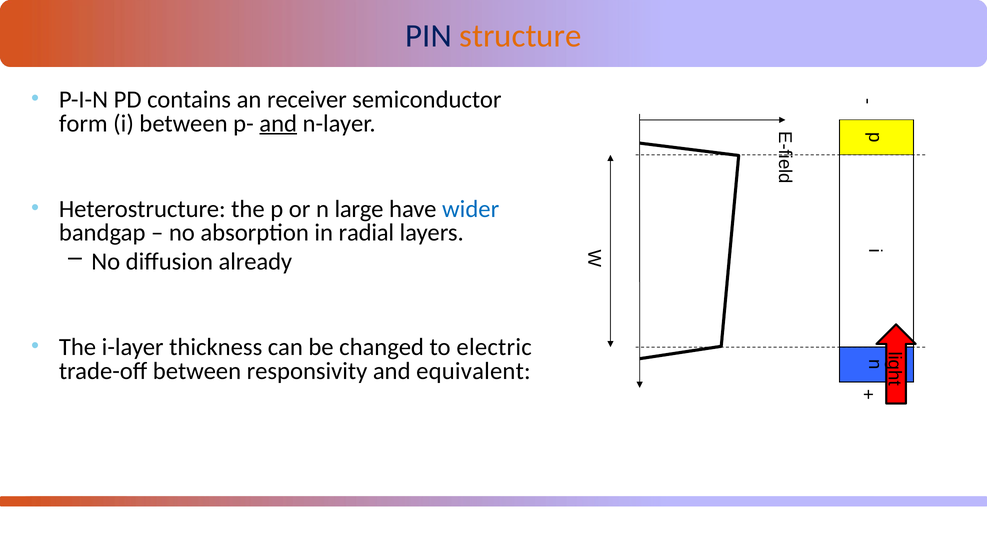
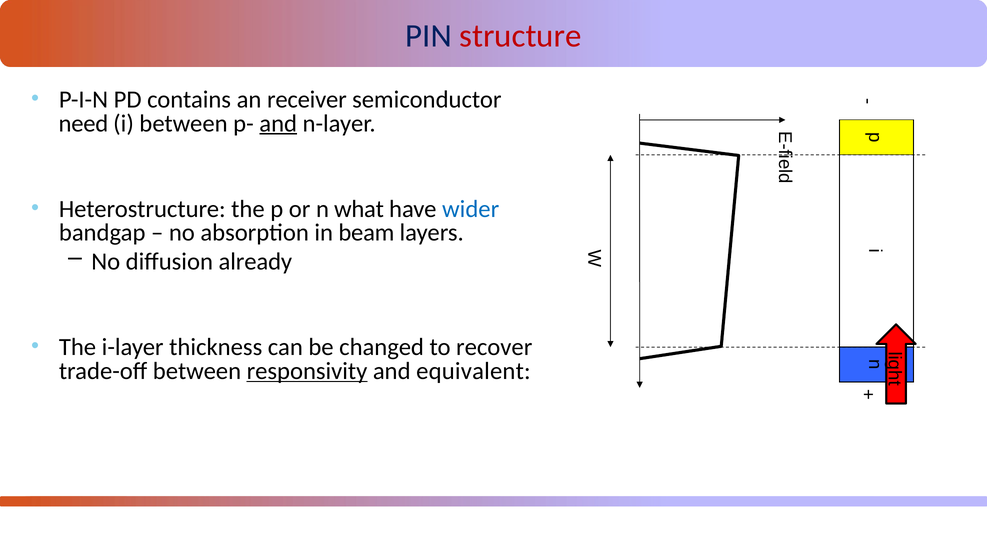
structure colour: orange -> red (520, 36)
form: form -> need (83, 123)
large: large -> what (359, 209)
radial: radial -> beam (366, 233)
electric: electric -> recover (494, 347)
responsivity underline: none -> present (307, 371)
